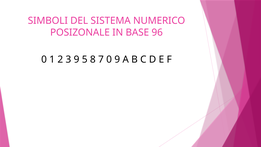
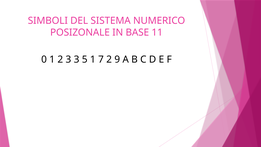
96: 96 -> 11 (157, 32)
3 9: 9 -> 3 (77, 59)
5 8: 8 -> 1 (93, 59)
7 0: 0 -> 2 (109, 59)
